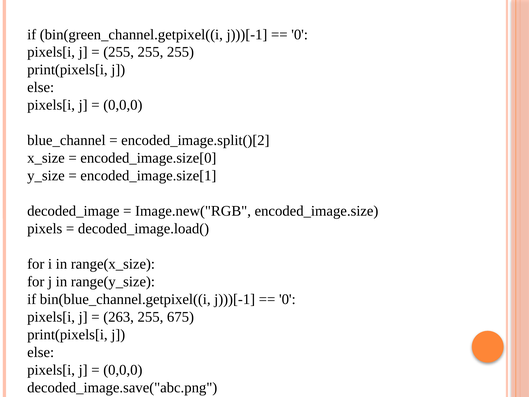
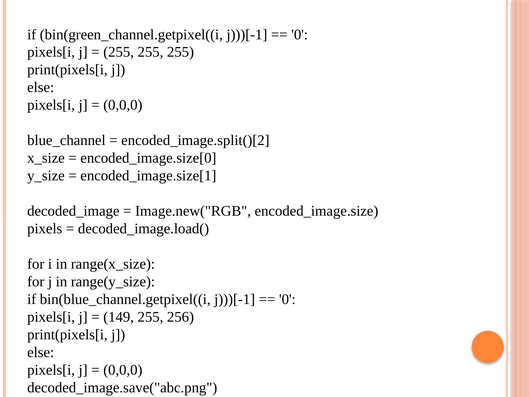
263: 263 -> 149 (119, 317)
675: 675 -> 256 (181, 317)
